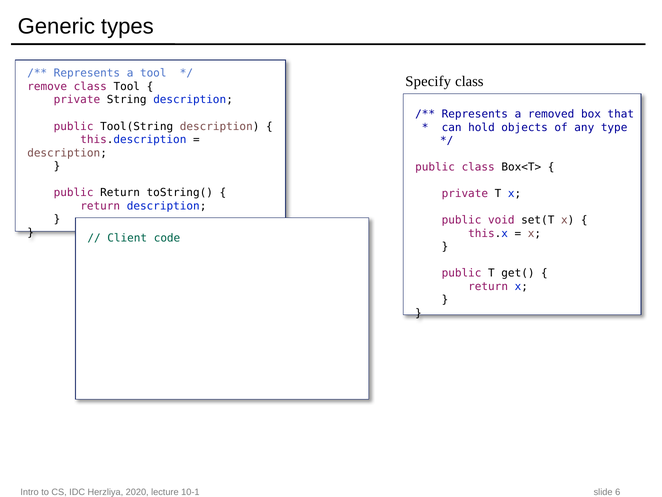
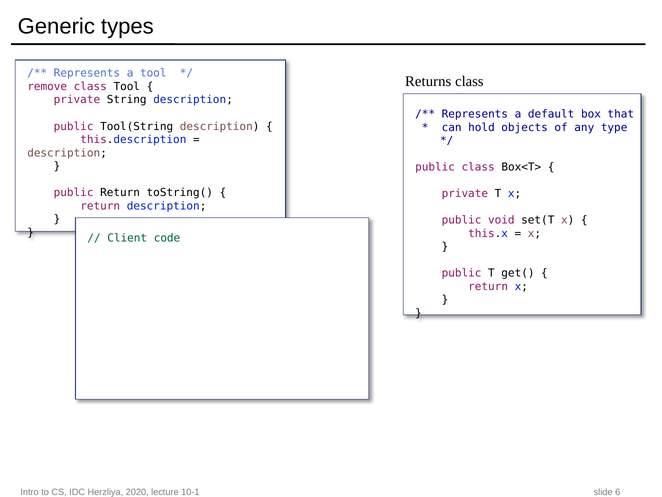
Specify: Specify -> Returns (428, 81)
removed: removed -> default (551, 114)
